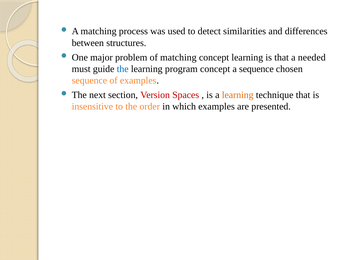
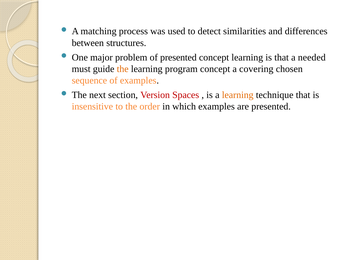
of matching: matching -> presented (178, 57)
the colour: blue -> orange (123, 69)
a sequence: sequence -> covering (256, 69)
